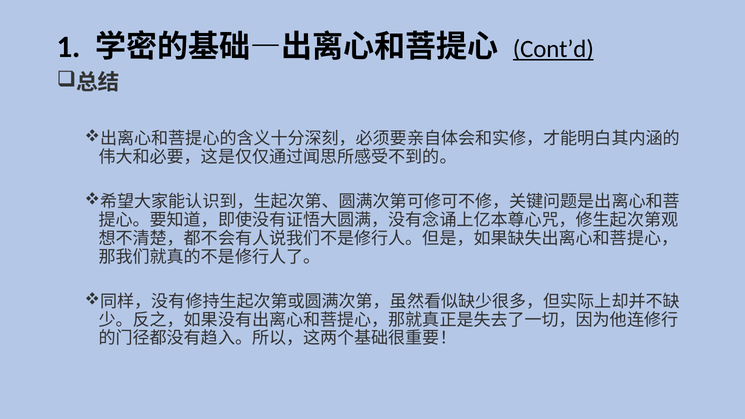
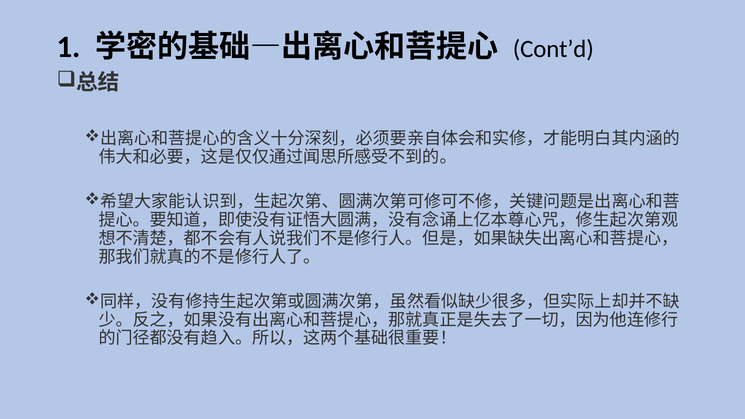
Cont’d underline: present -> none (553, 49)
